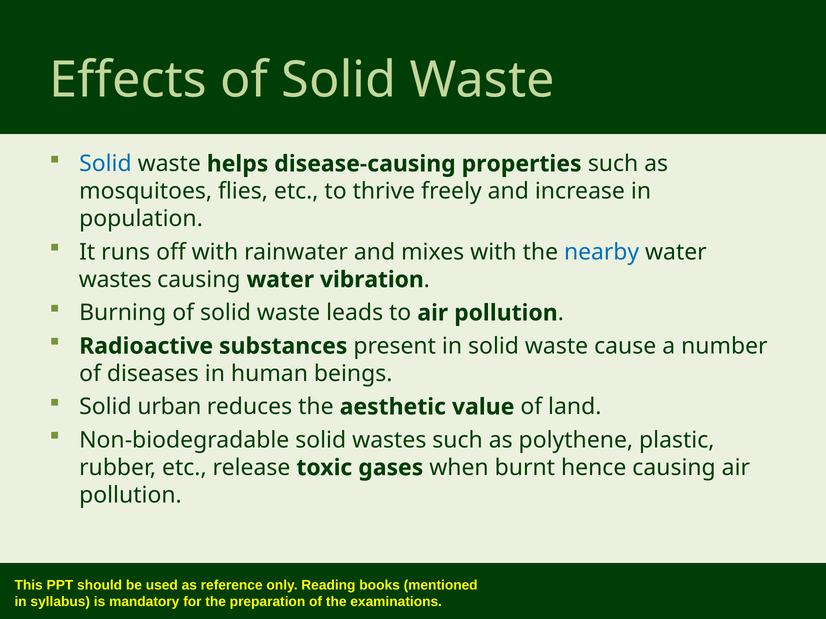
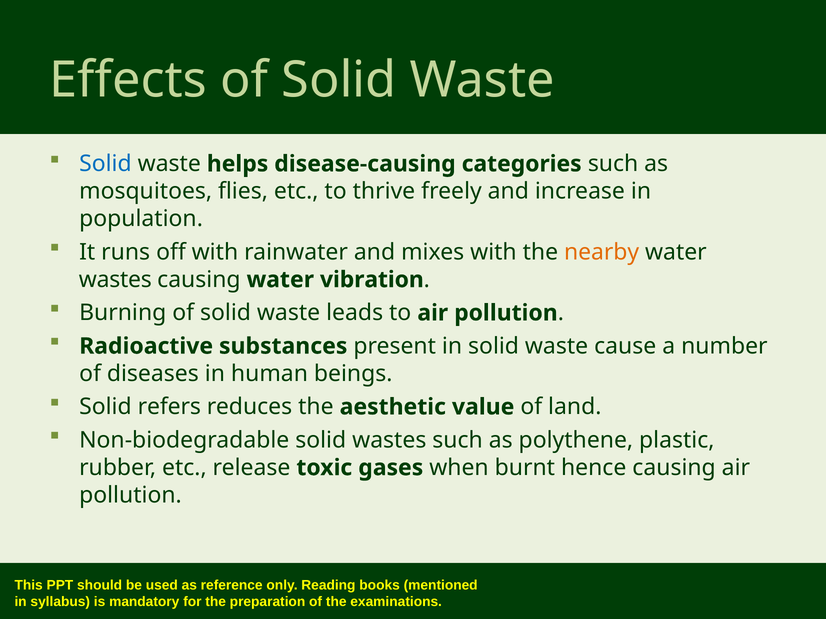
properties: properties -> categories (522, 164)
nearby colour: blue -> orange (602, 252)
urban: urban -> refers (169, 407)
